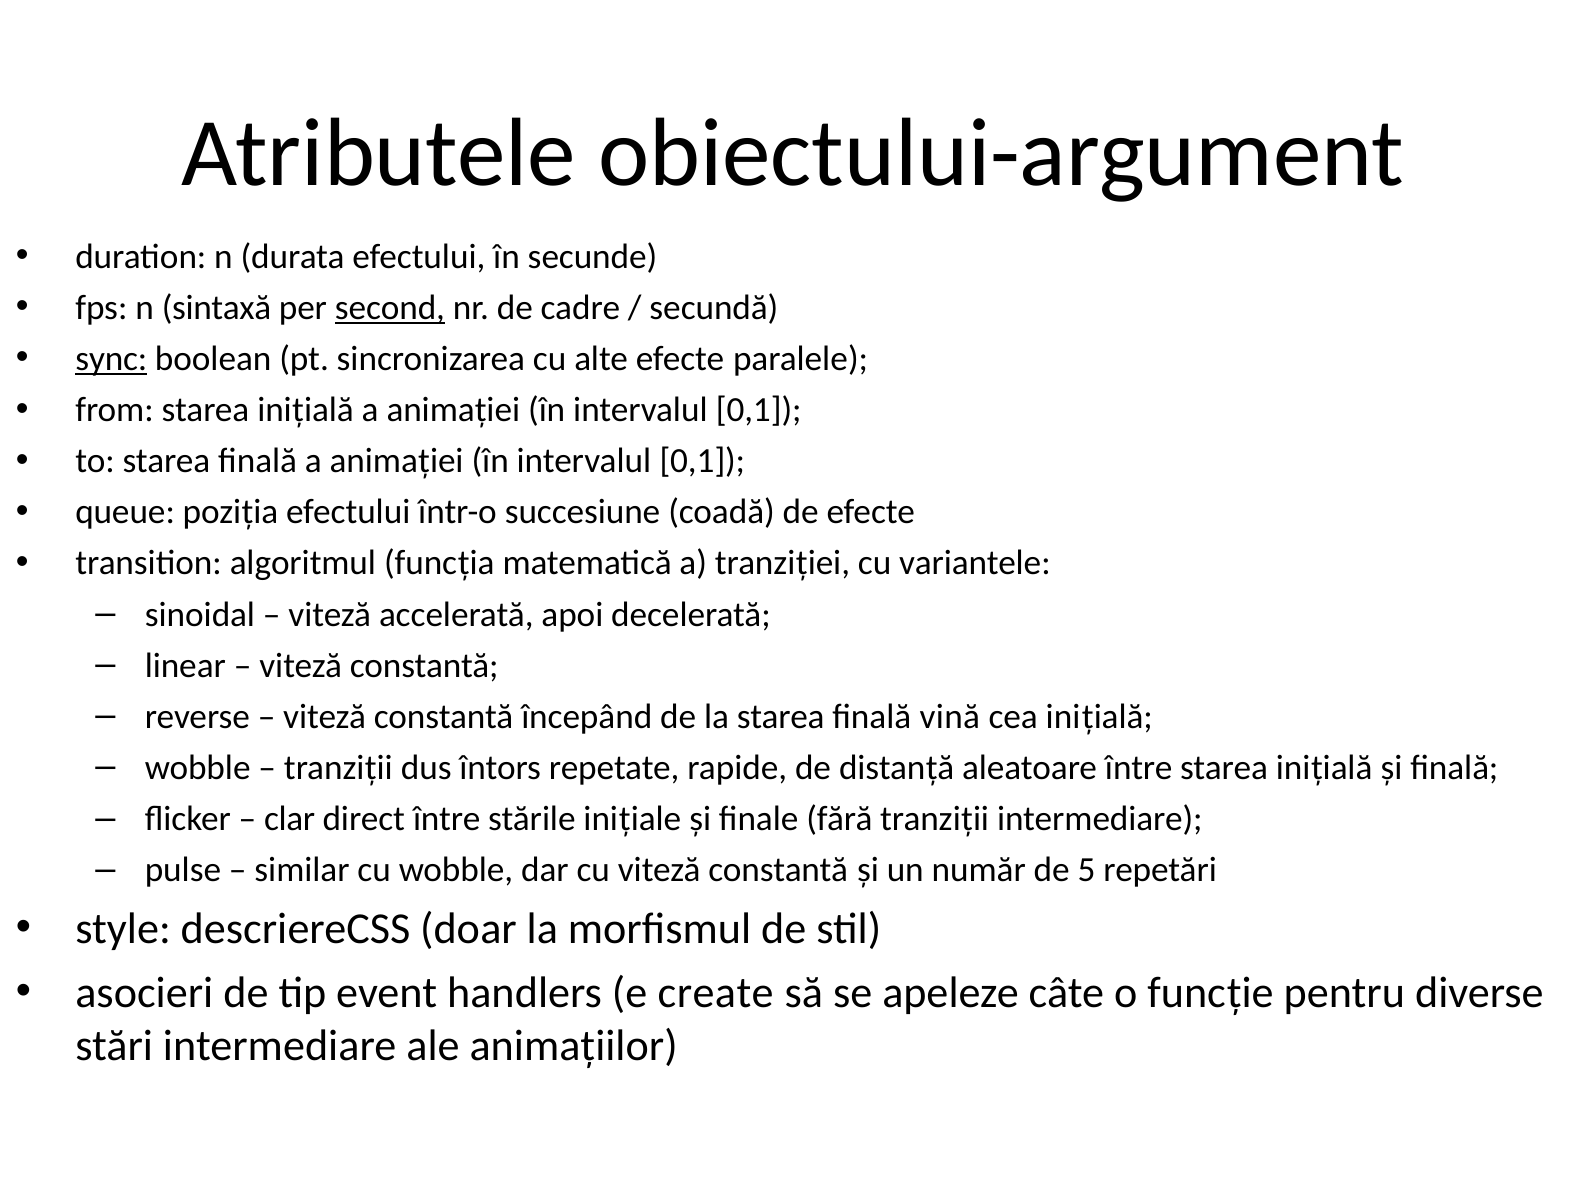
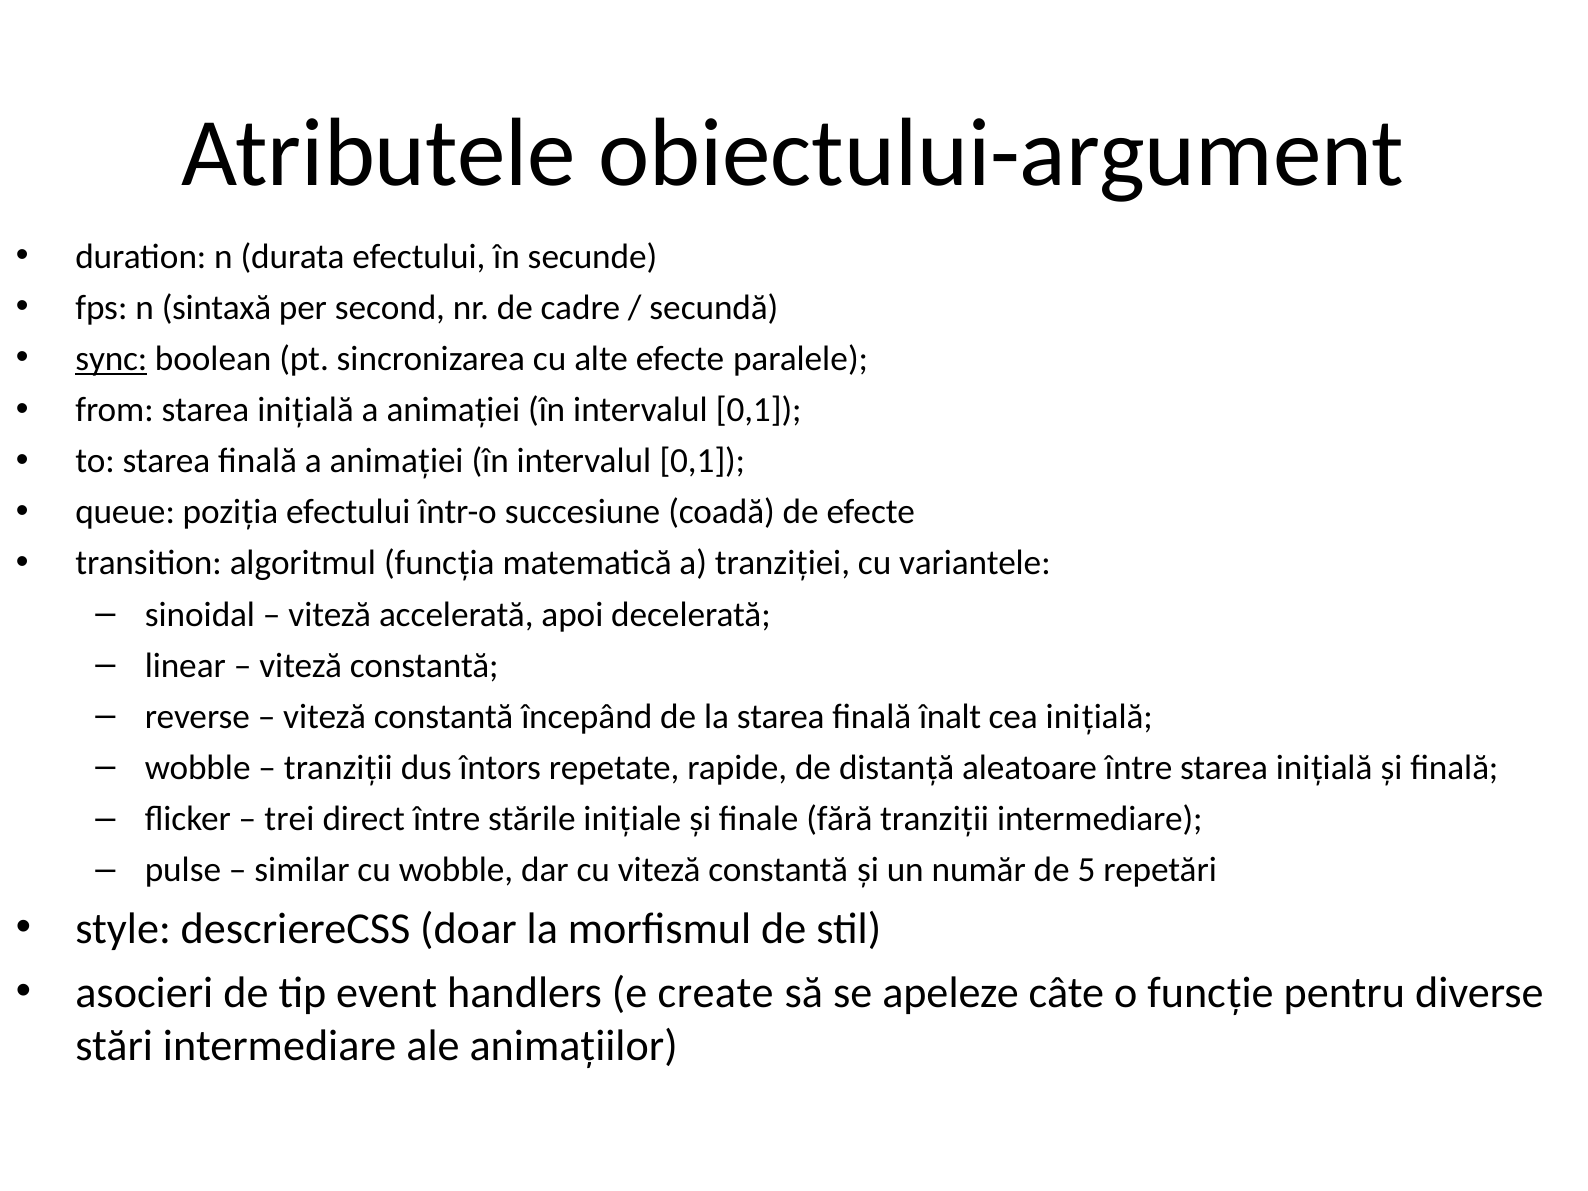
second underline: present -> none (390, 308)
vină: vină -> înalt (950, 717)
clar: clar -> trei (289, 819)
